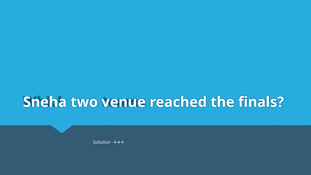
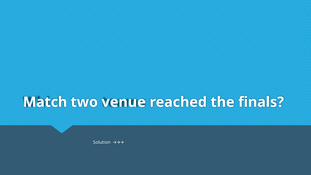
Sneha: Sneha -> Match (45, 102)
